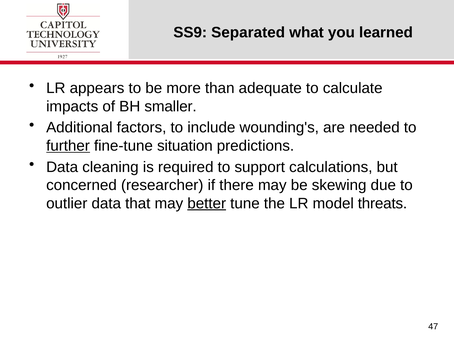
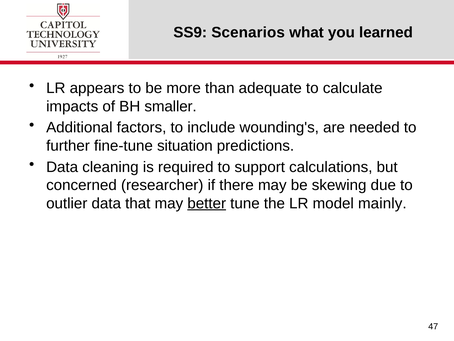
Separated: Separated -> Scenarios (248, 32)
further underline: present -> none (68, 146)
threats: threats -> mainly (382, 203)
